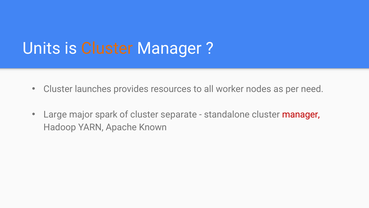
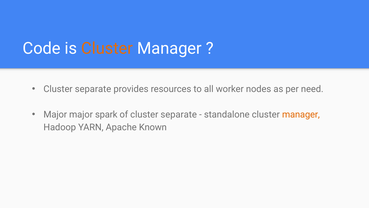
Units: Units -> Code (42, 48)
launches: launches -> separate (93, 89)
Large: Large -> Major (55, 114)
manager colour: red -> orange (301, 114)
